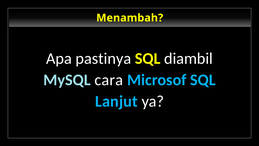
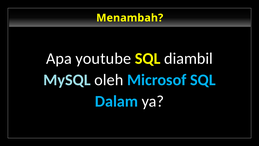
pastinya: pastinya -> youtube (103, 58)
cara: cara -> oleh (109, 80)
Lanjut: Lanjut -> Dalam (117, 101)
